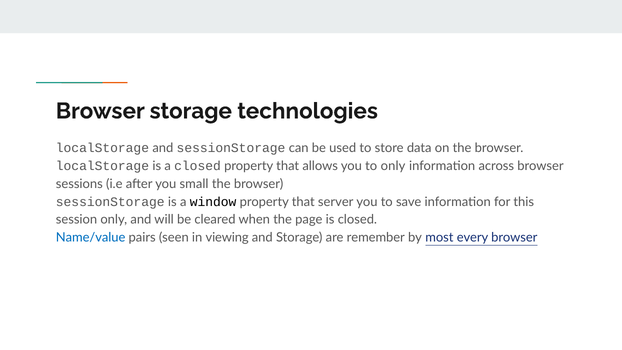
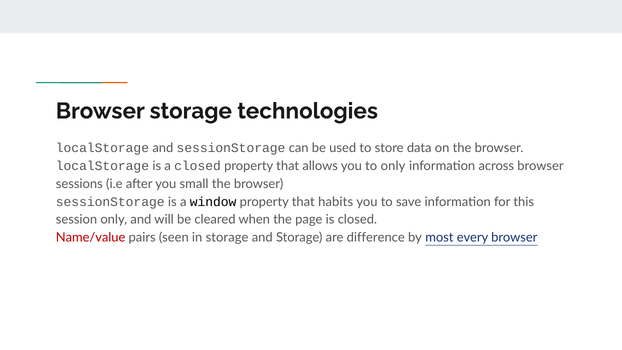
server: server -> habits (336, 202)
Name/value colour: blue -> red (91, 237)
in viewing: viewing -> storage (227, 237)
remember: remember -> difference (376, 237)
